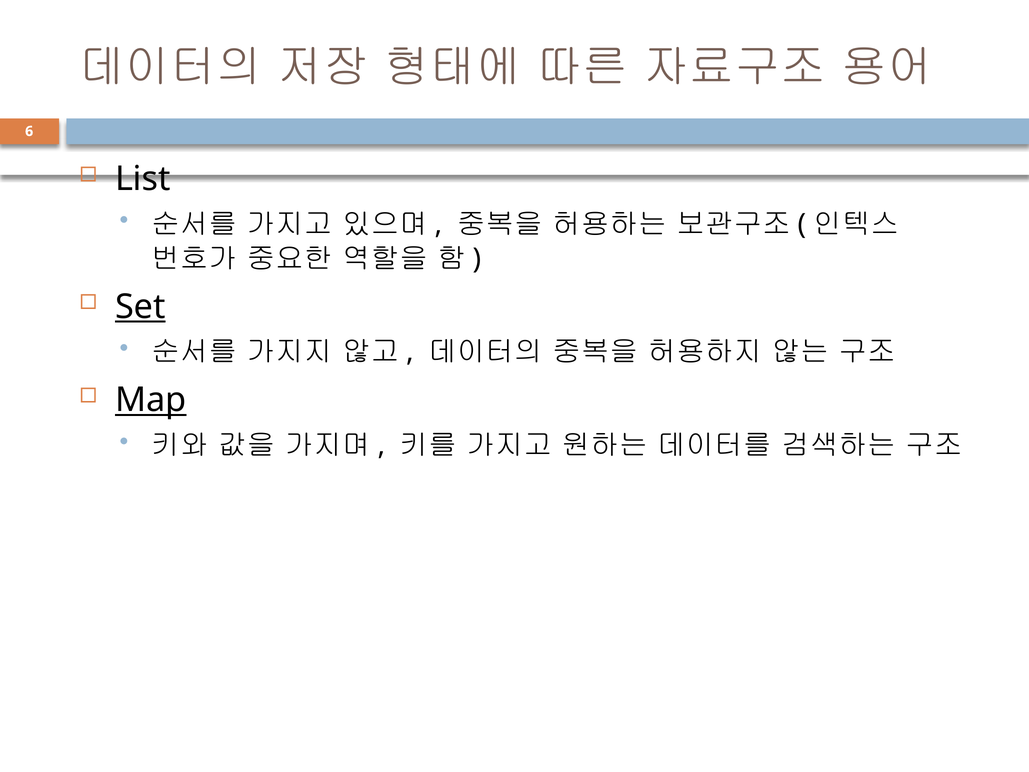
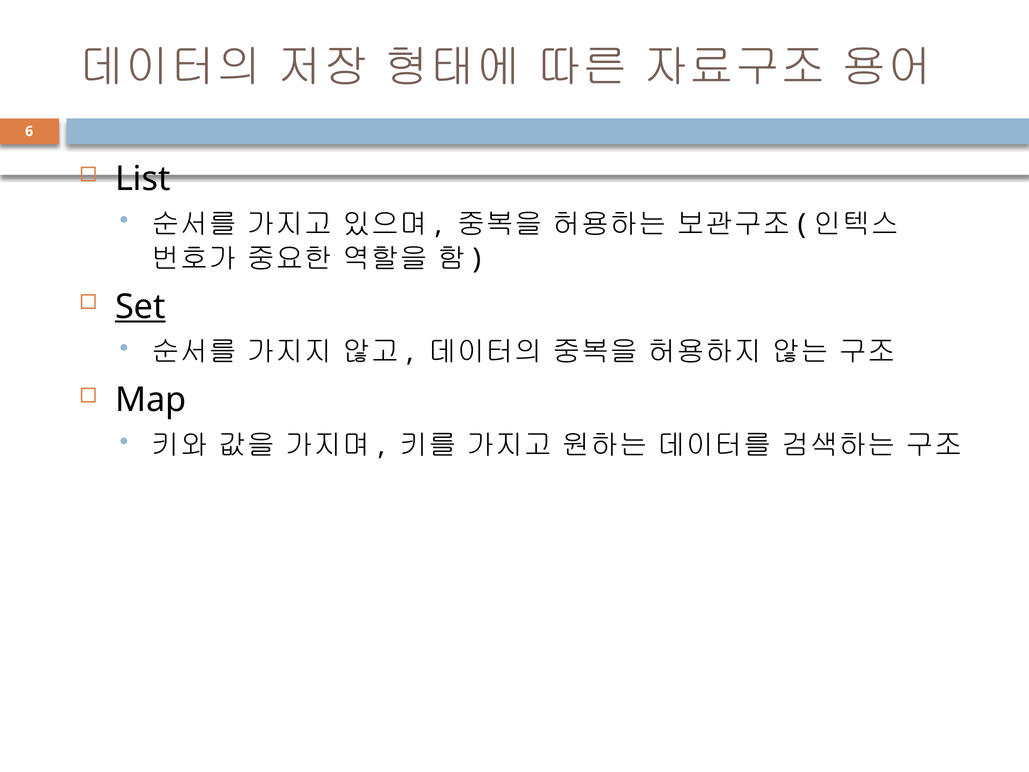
Map underline: present -> none (151, 400)
